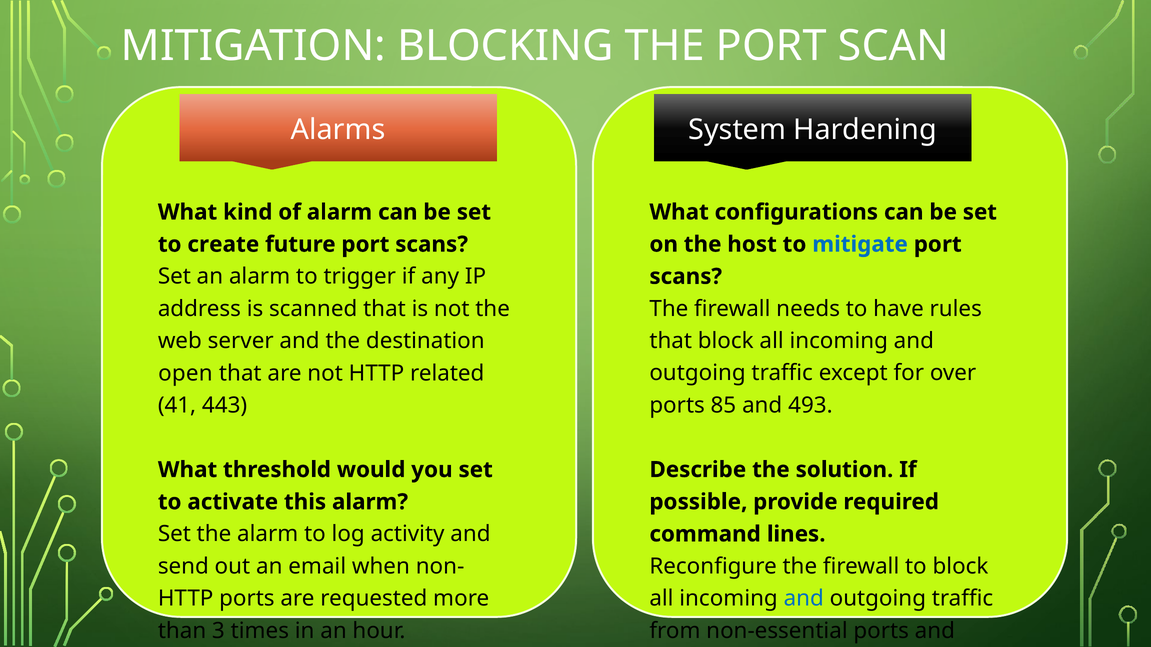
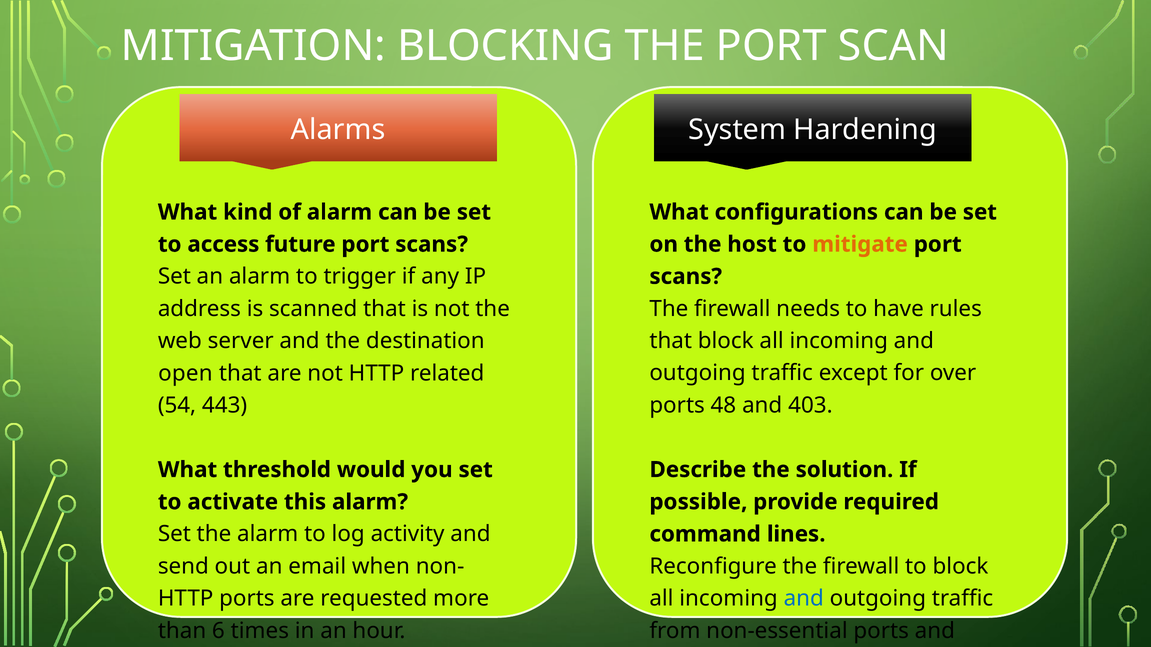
create: create -> access (223, 245)
mitigate colour: blue -> orange (860, 244)
85: 85 -> 48 (723, 406)
493: 493 -> 403 (810, 406)
41: 41 -> 54 (177, 406)
3: 3 -> 6 (218, 631)
